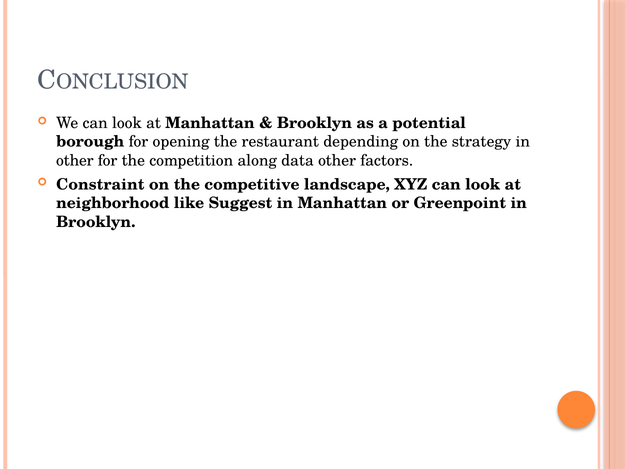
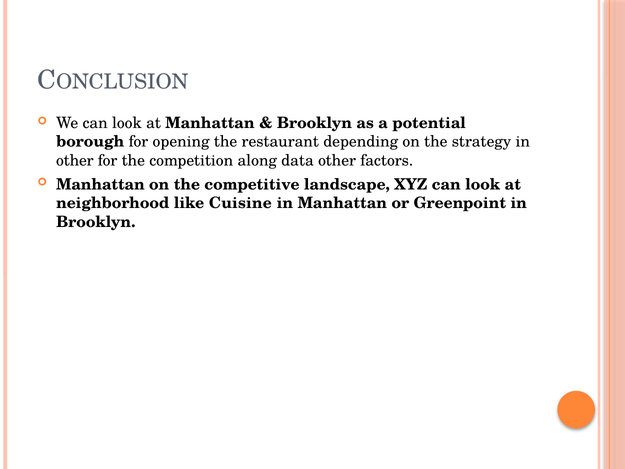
Constraint: Constraint -> Manhattan (100, 184)
Suggest: Suggest -> Cuisine (240, 203)
